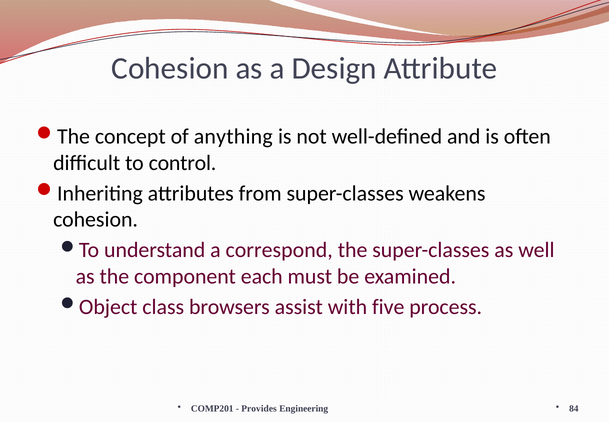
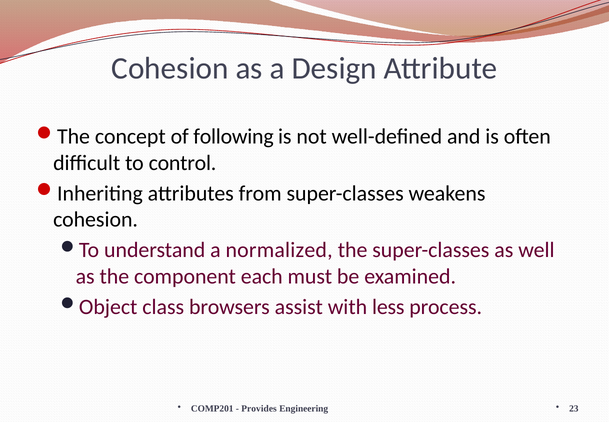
anything: anything -> following (233, 136)
correspond: correspond -> normalized (279, 250)
five: five -> less (388, 307)
84: 84 -> 23 (574, 408)
